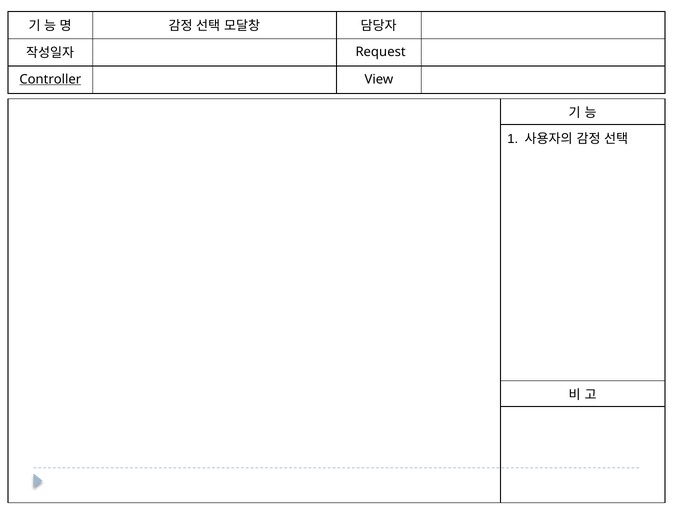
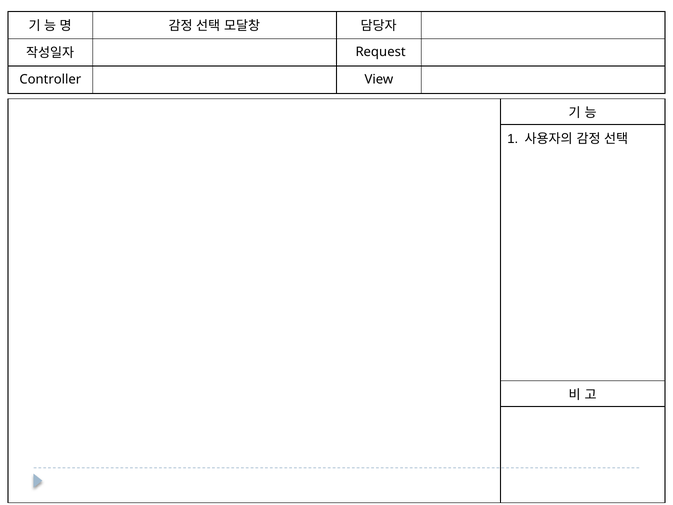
Controller underline: present -> none (50, 79)
